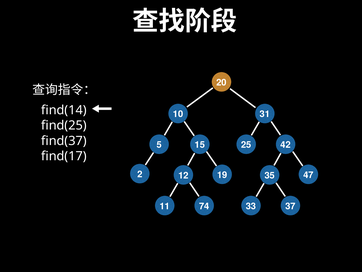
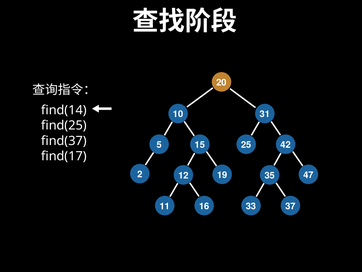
74: 74 -> 16 (204, 206)
